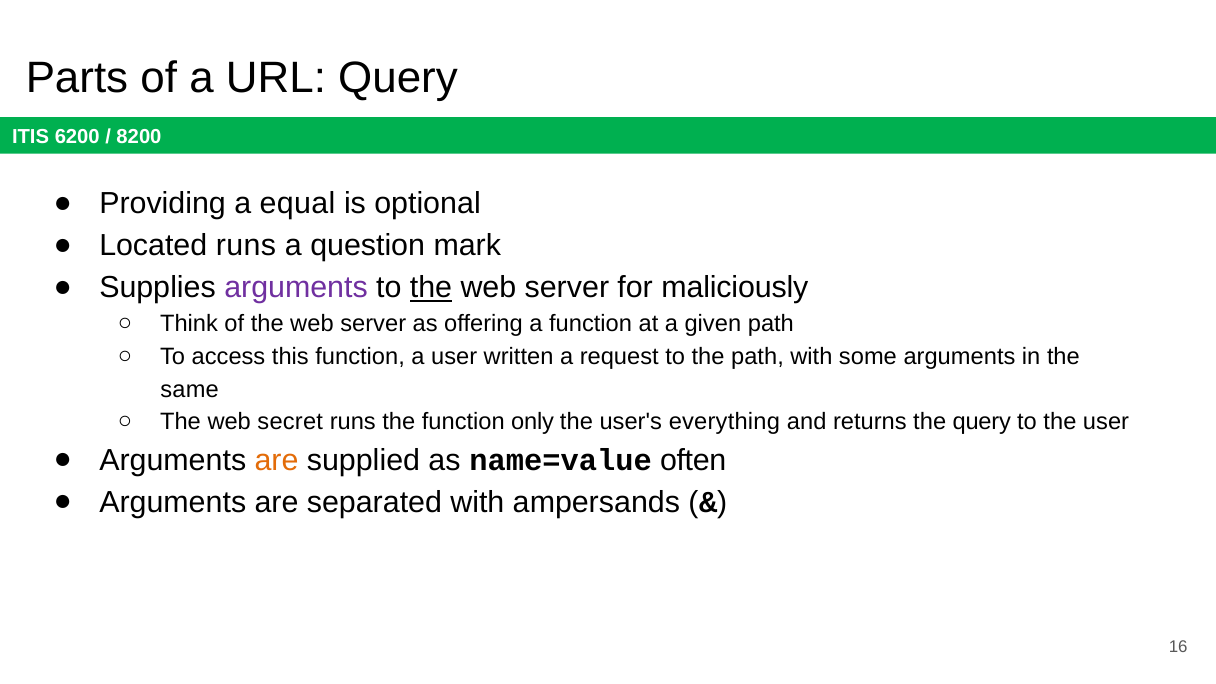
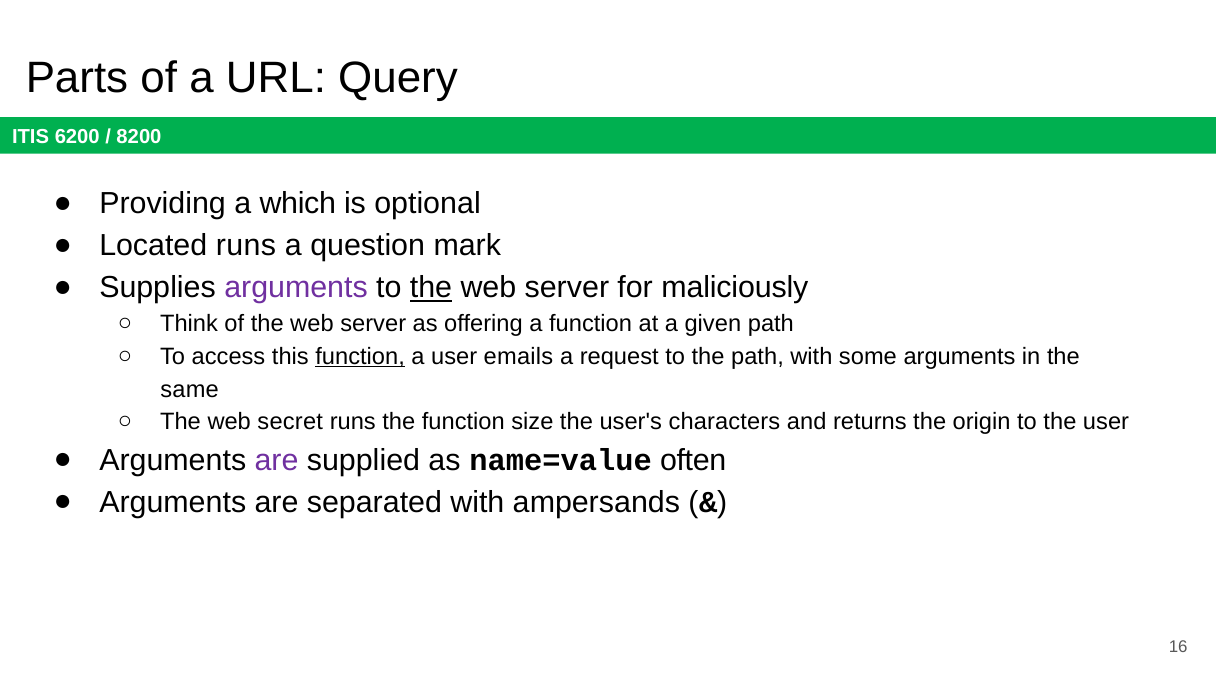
equal: equal -> which (298, 204)
function underline: none -> present (360, 357)
written: written -> emails (518, 357)
only: only -> size (532, 422)
everything: everything -> characters (724, 422)
the query: query -> origin (982, 422)
are colour: orange -> purple (276, 460)
